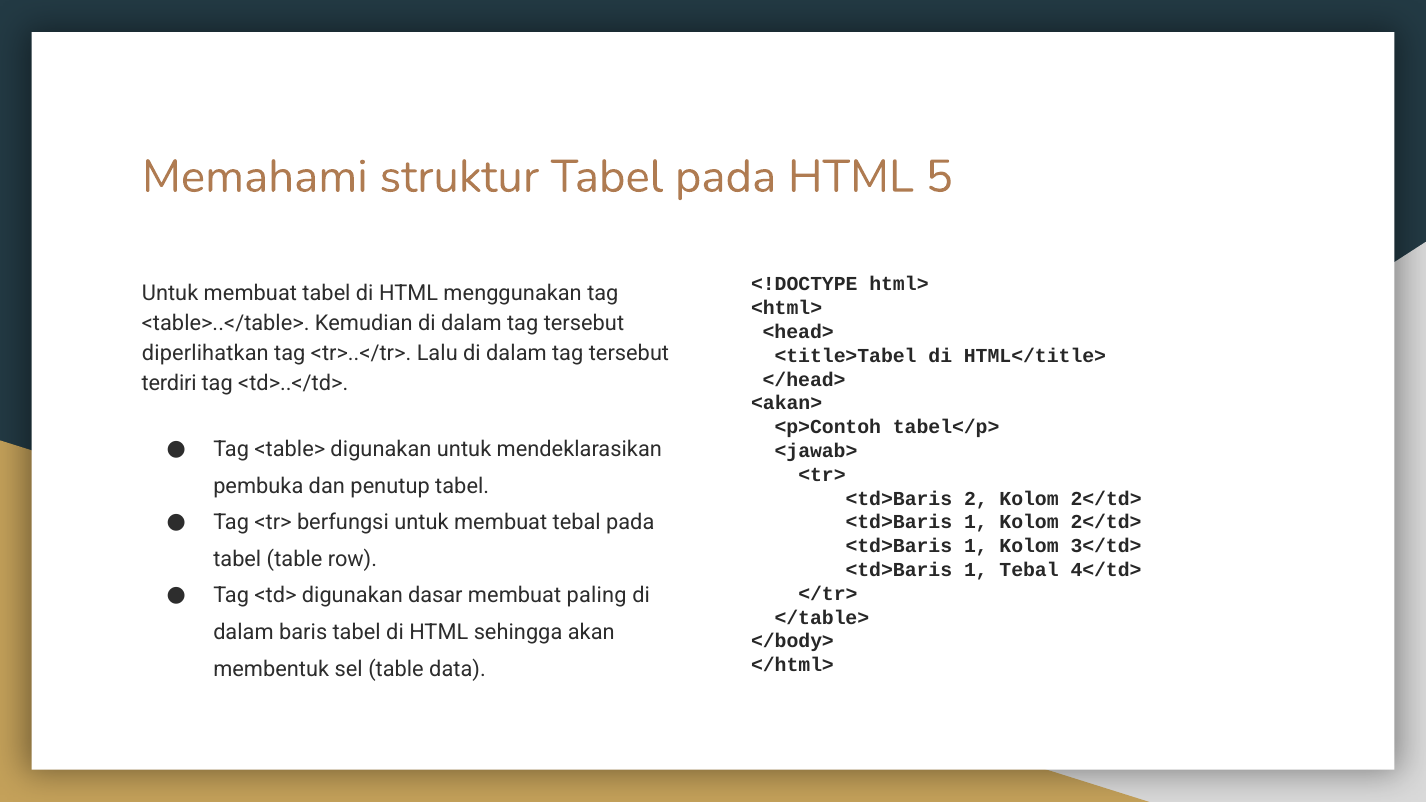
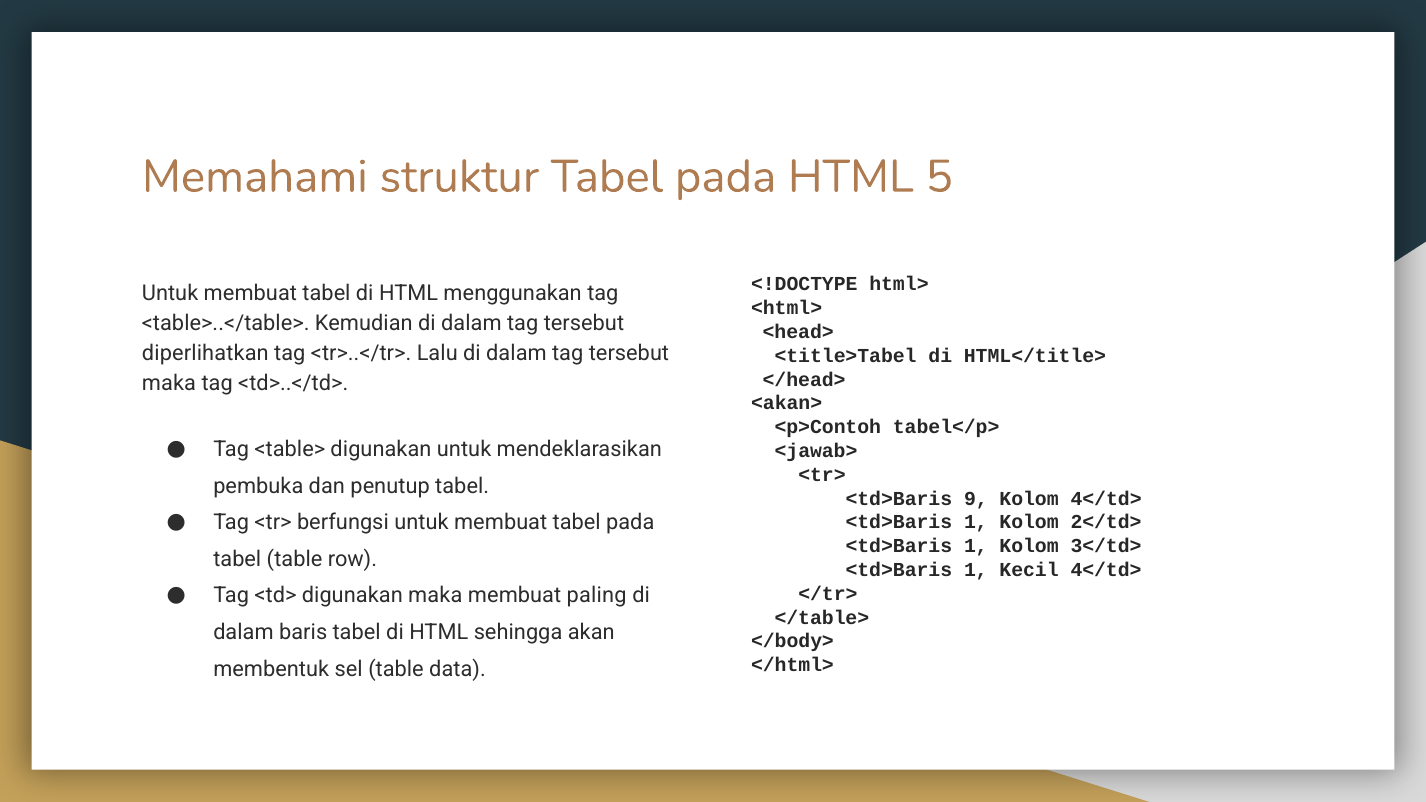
terdiri: terdiri -> maka (169, 383)
2: 2 -> 9 (976, 499)
2</td>: 2</td> -> 4</td> (1106, 499)
berfungsi untuk membuat tebal: tebal -> tabel (577, 523)
1 Tebal: Tebal -> Kecil (1029, 570)
digunakan dasar: dasar -> maka (435, 596)
